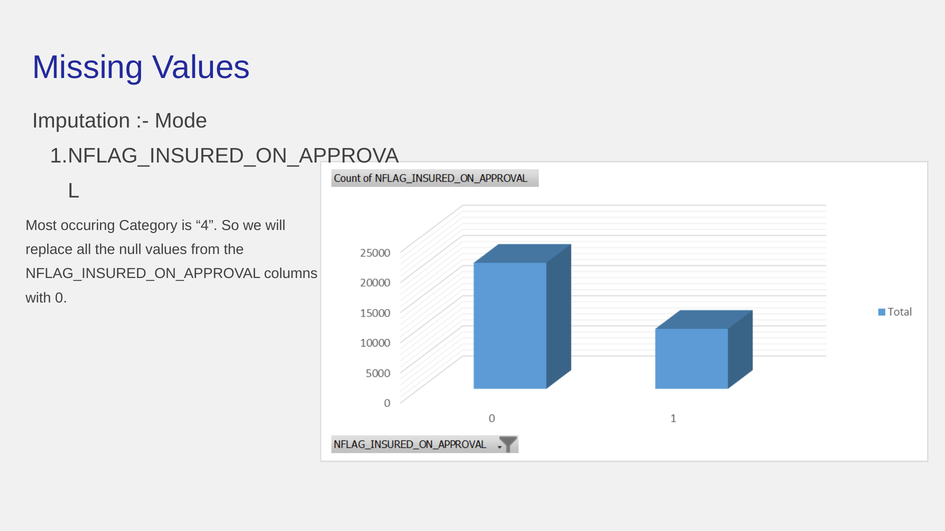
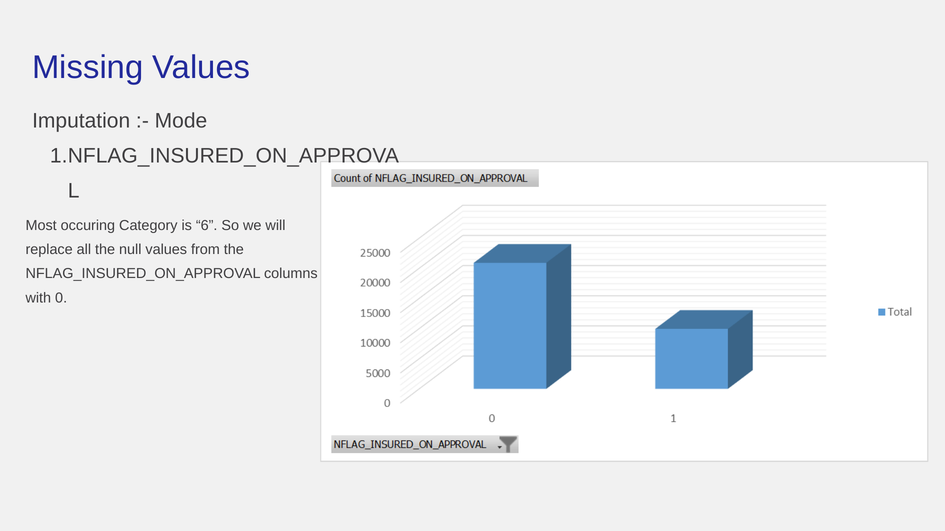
4: 4 -> 6 (207, 225)
